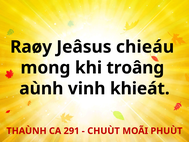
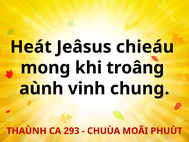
Raøy: Raøy -> Heát (31, 47)
khieát: khieát -> chung (140, 88)
291: 291 -> 293 (72, 131)
CHUÙT: CHUÙT -> CHUÙA (104, 131)
